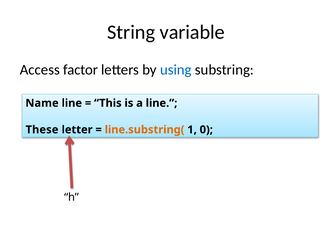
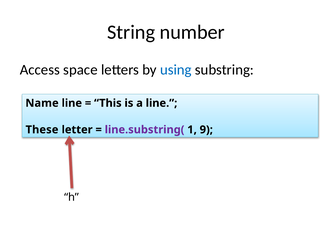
variable: variable -> number (192, 32)
factor: factor -> space (80, 70)
line.substring( colour: orange -> purple (145, 130)
0: 0 -> 9 (206, 130)
